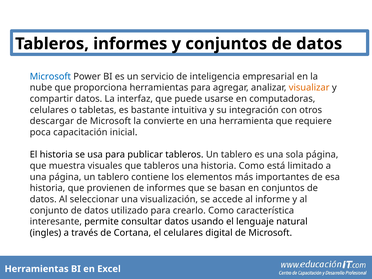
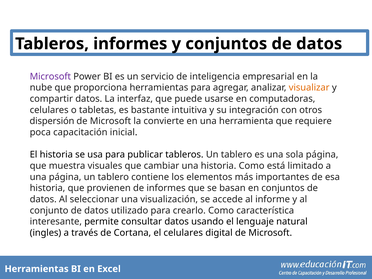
Microsoft colour: blue -> purple (50, 77)
descargar: descargar -> dispersión (52, 121)
que tableros: tableros -> cambiar (162, 166)
